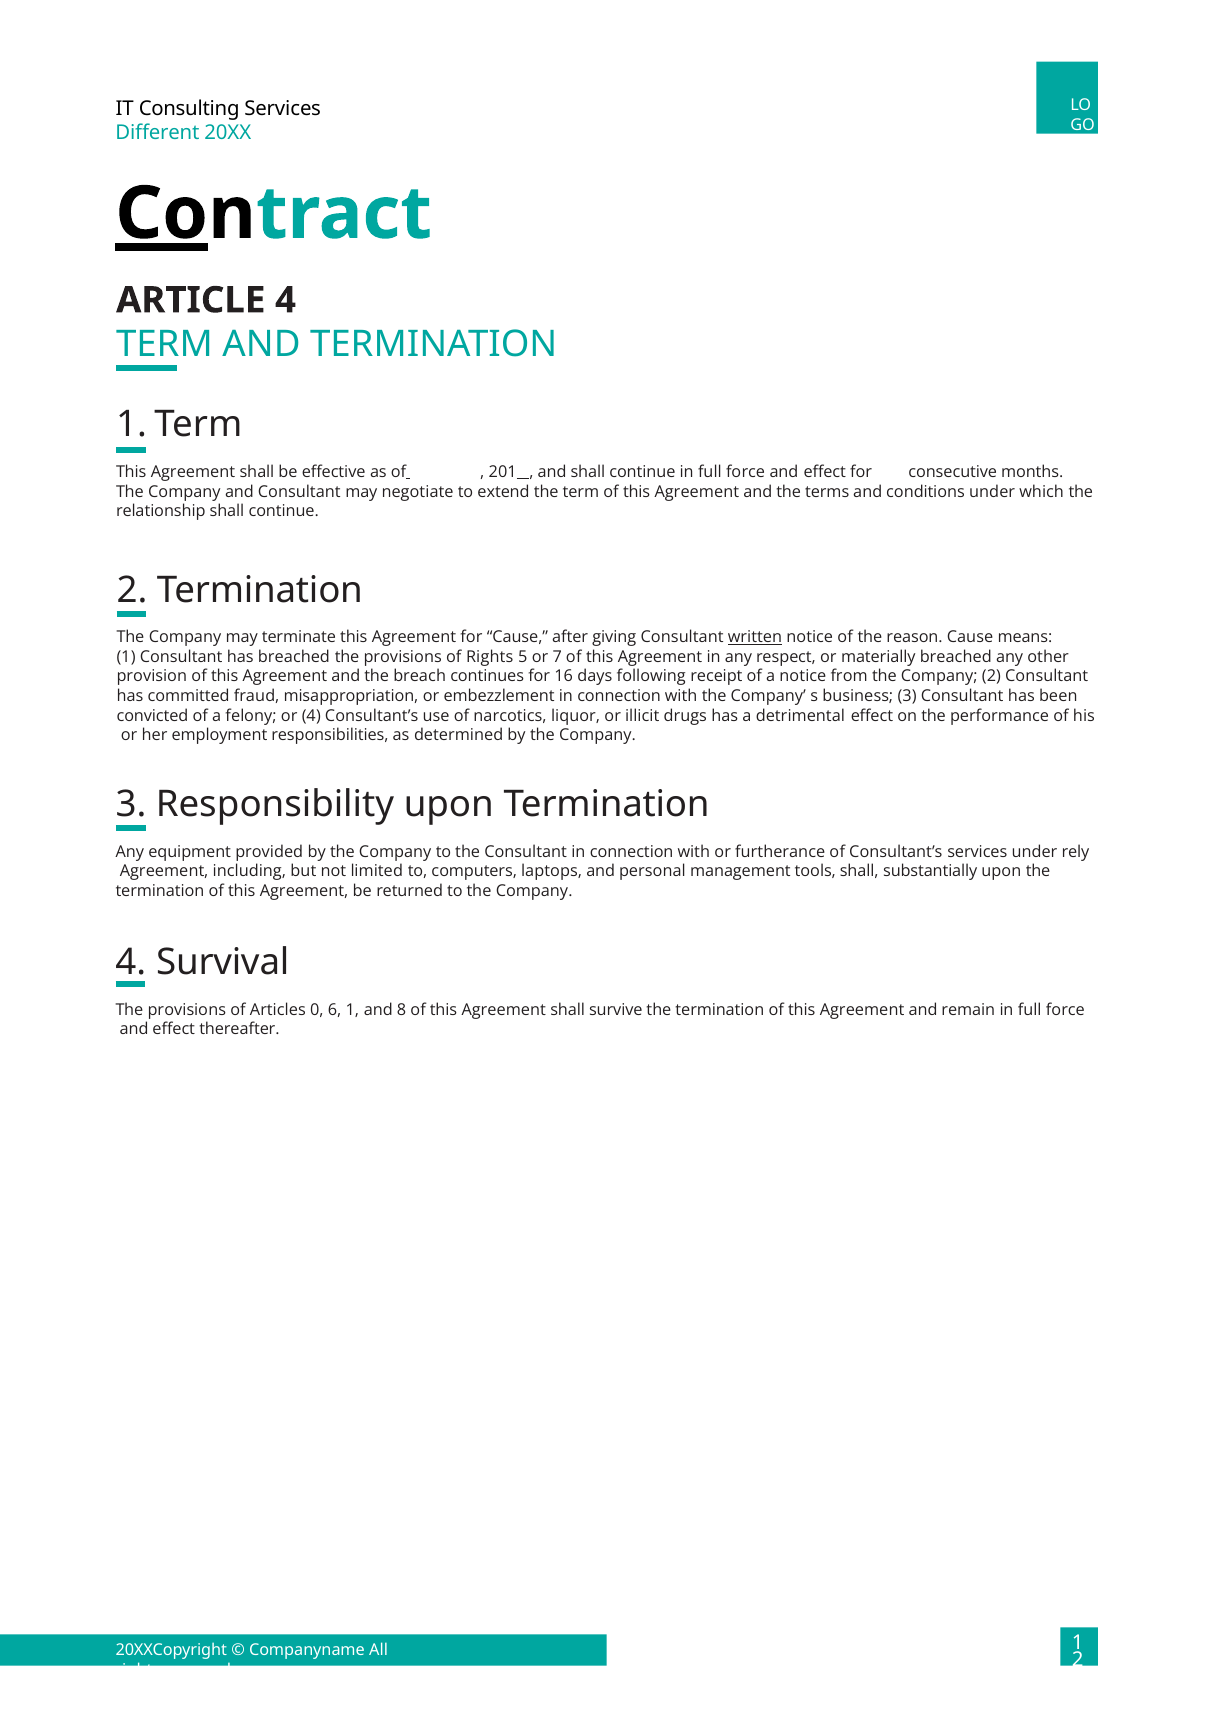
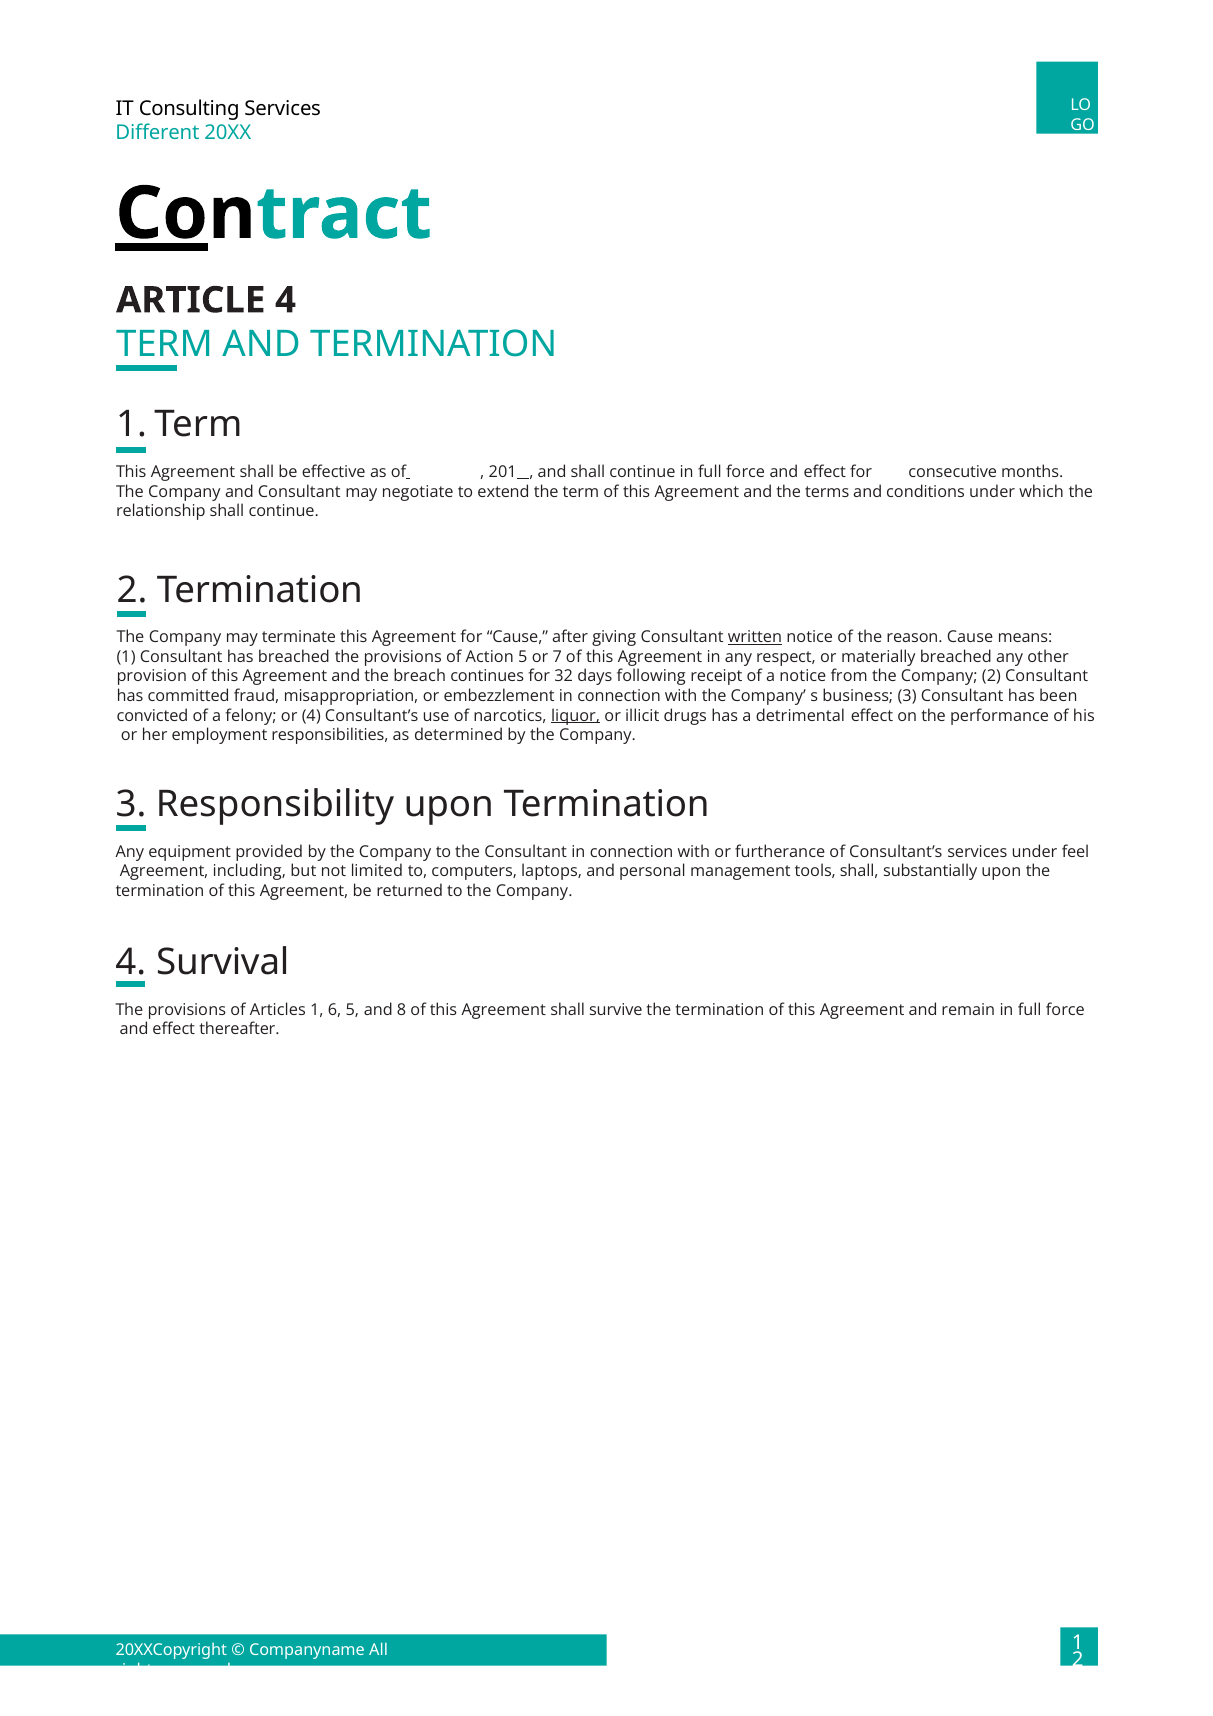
of Rights: Rights -> Action (490, 657)
16: 16 -> 32 (564, 677)
liquor underline: none -> present (576, 716)
rely: rely -> feel (1075, 852)
Articles 0: 0 -> 1 (317, 1010)
6 1: 1 -> 5 (352, 1010)
